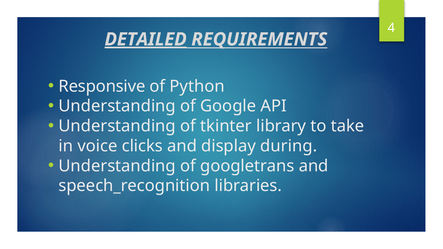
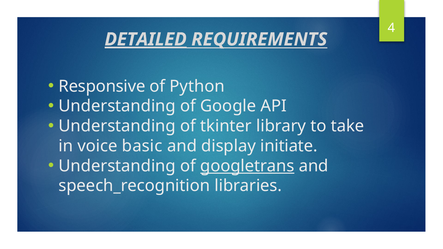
clicks: clicks -> basic (142, 146)
during: during -> initiate (289, 146)
googletrans underline: none -> present (247, 166)
